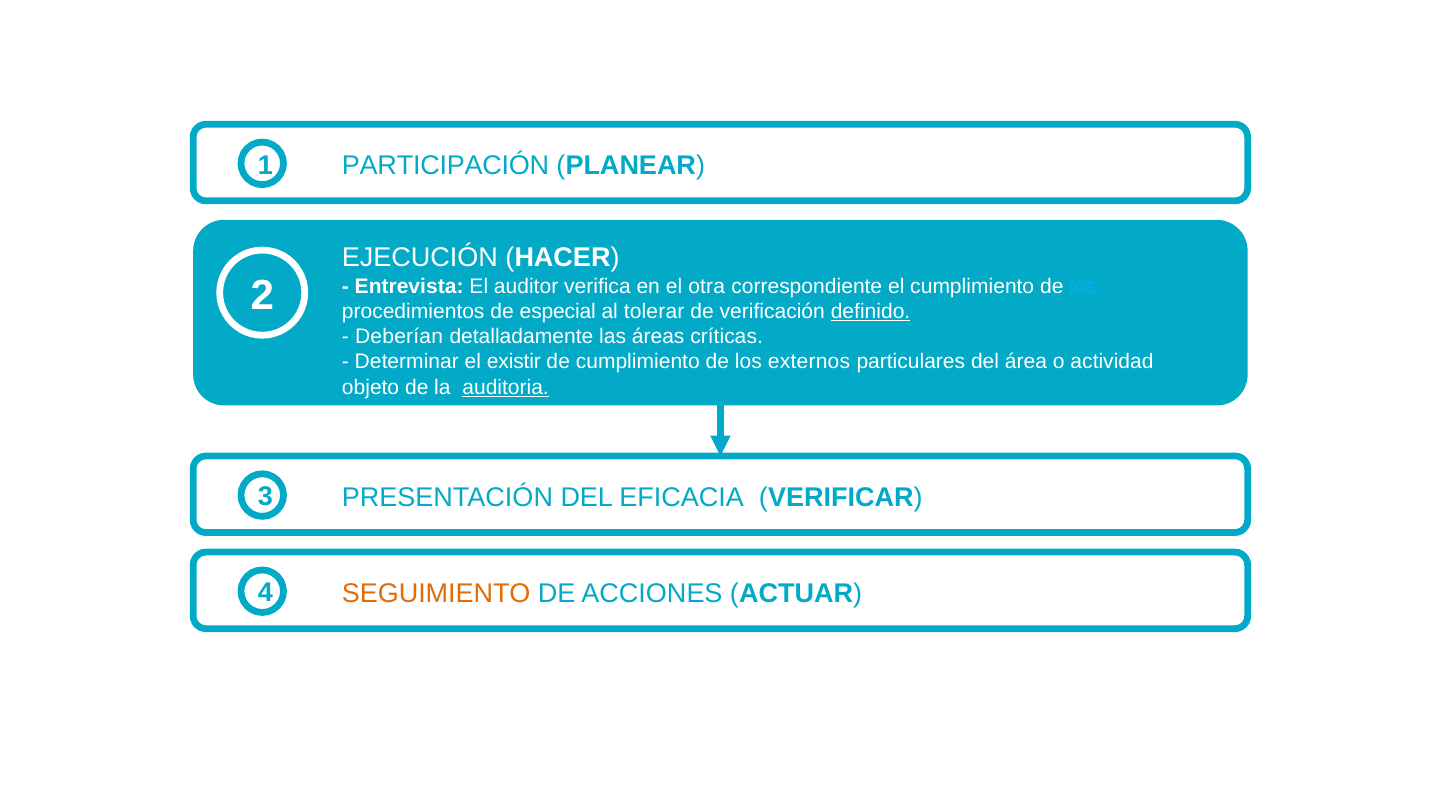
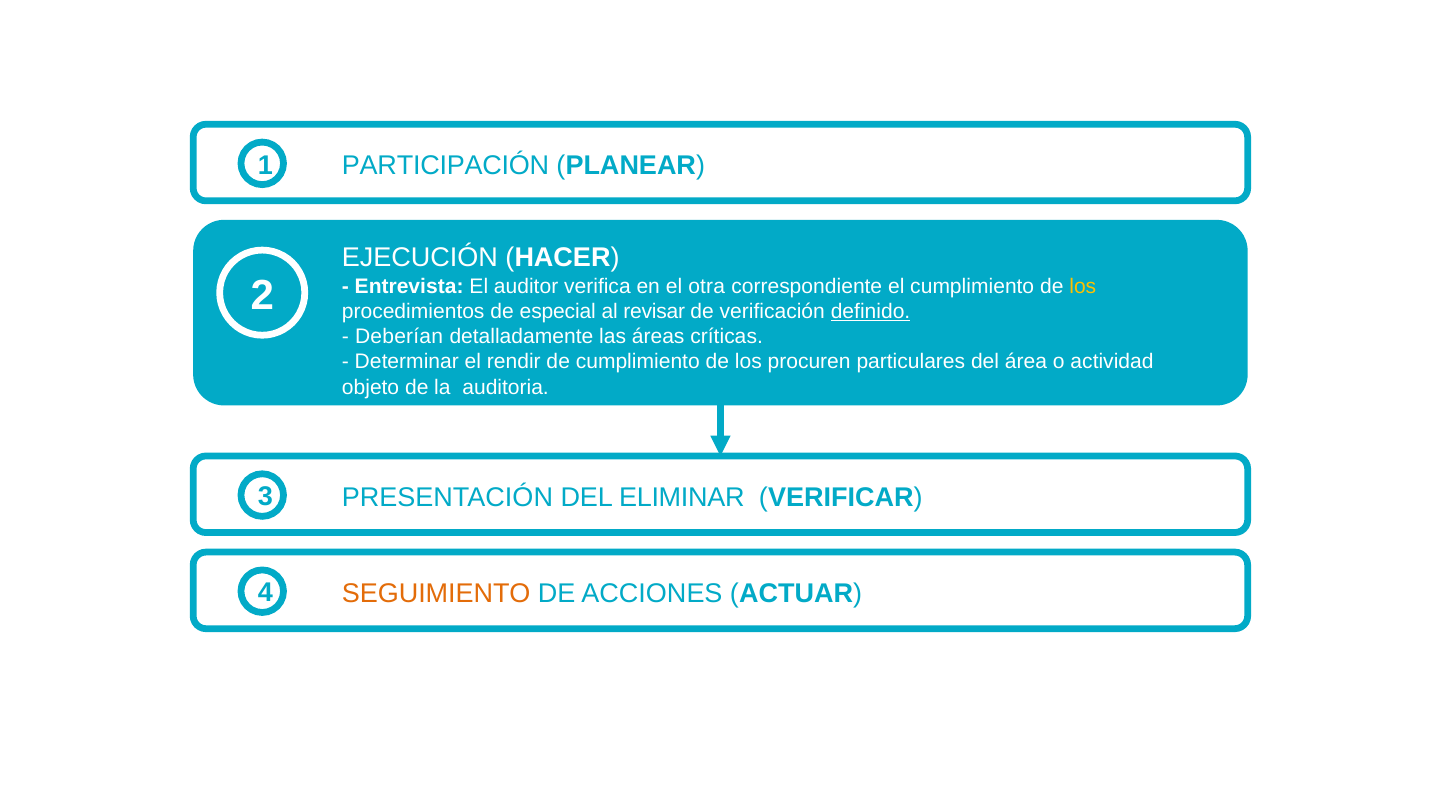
los colour: light blue -> yellow (1083, 286)
tolerar: tolerar -> revisar (654, 311)
existir: existir -> rendir (514, 362)
externos: externos -> procuren (809, 362)
auditoria underline: present -> none (506, 387)
EFICACIA: EFICACIA -> ELIMINAR (682, 497)
